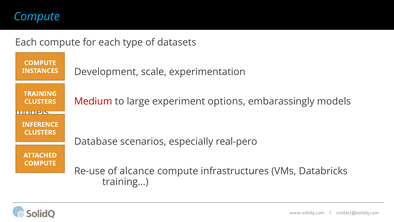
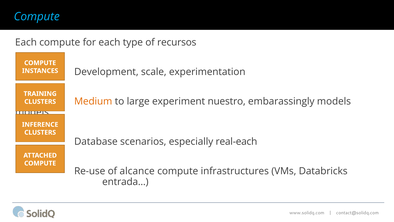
datasets: datasets -> recursos (177, 42)
Medium colour: red -> orange (93, 101)
options: options -> nuestro (227, 101)
real-pero: real-pero -> real-each (236, 141)
training…: training… -> entrada… (125, 181)
